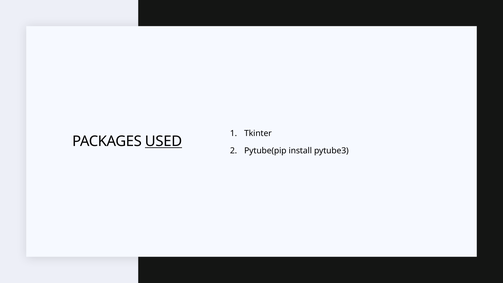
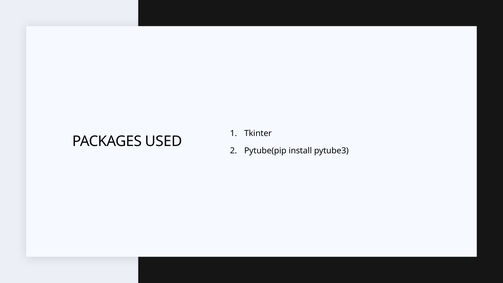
USED underline: present -> none (163, 141)
